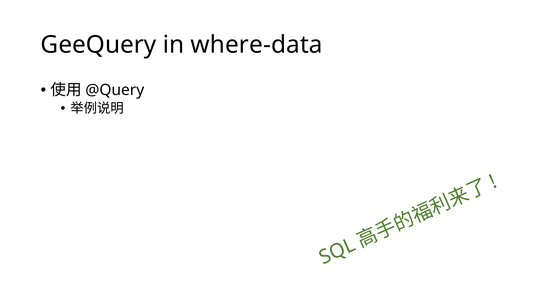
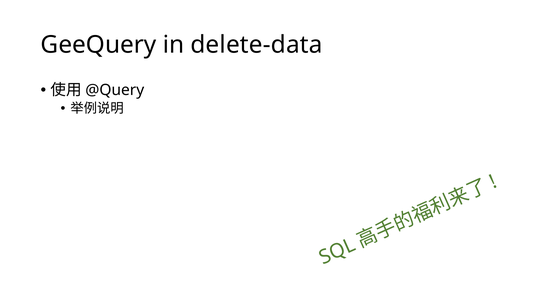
where-data: where-data -> delete-data (257, 45)
